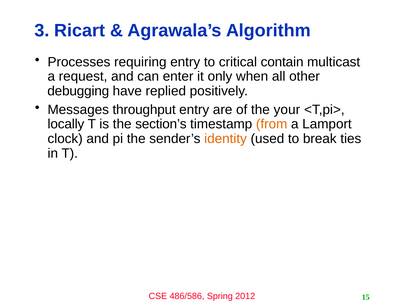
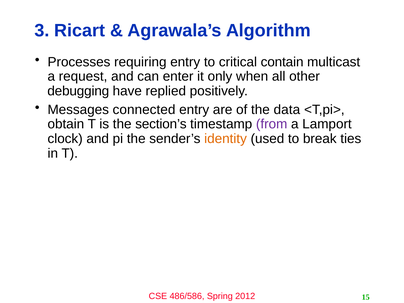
throughput: throughput -> connected (144, 110)
your: your -> data (287, 110)
locally: locally -> obtain (66, 124)
from colour: orange -> purple (272, 124)
